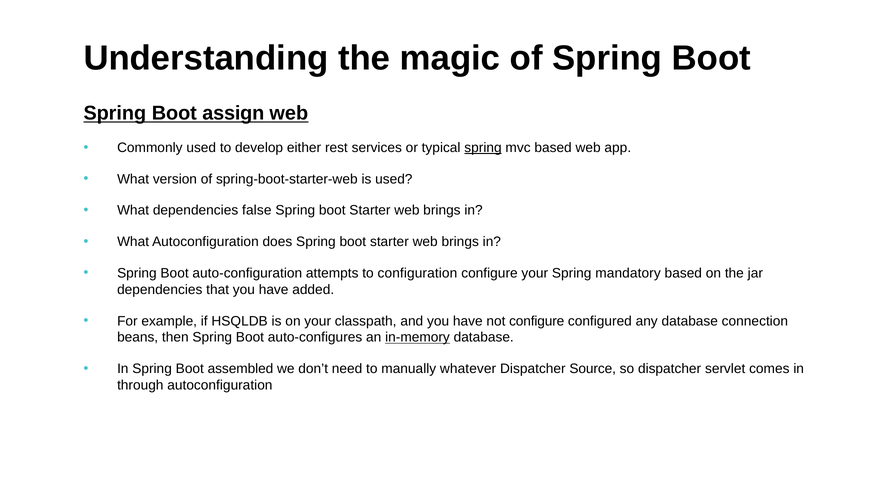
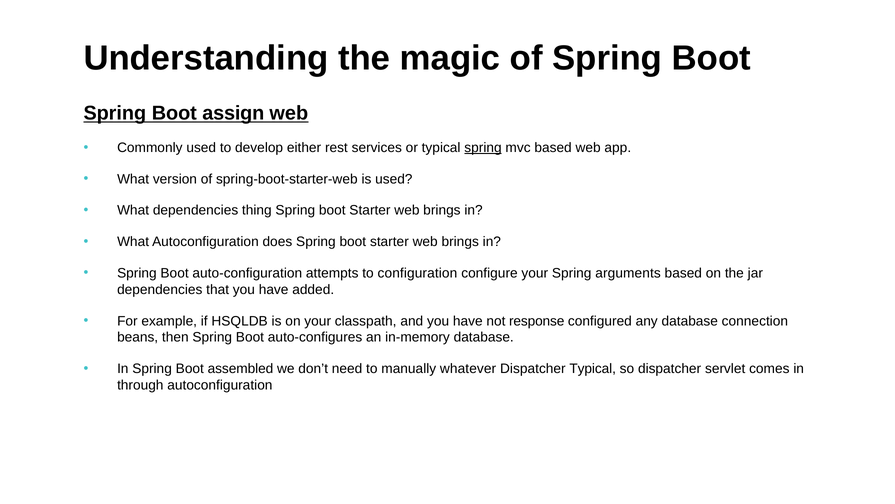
false: false -> thing (257, 210)
mandatory: mandatory -> arguments (628, 273)
not configure: configure -> response (537, 321)
in-memory underline: present -> none (417, 337)
Dispatcher Source: Source -> Typical (593, 368)
